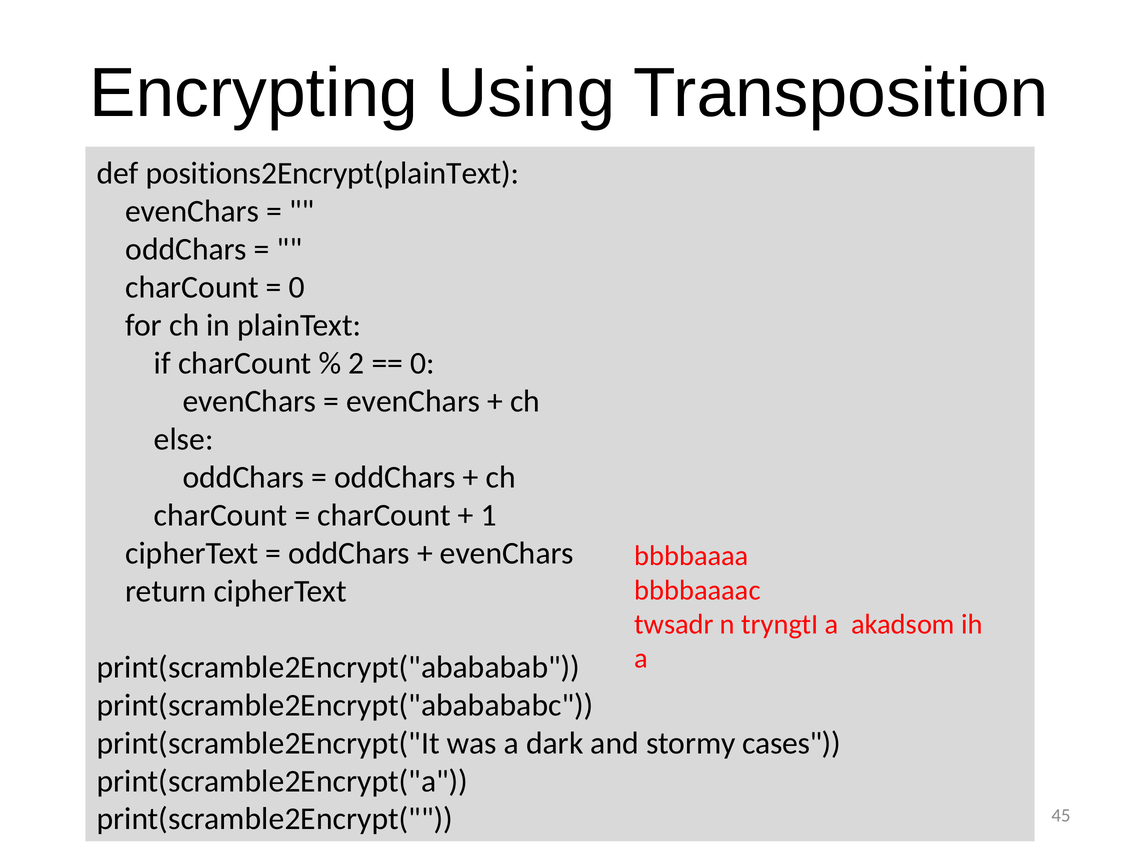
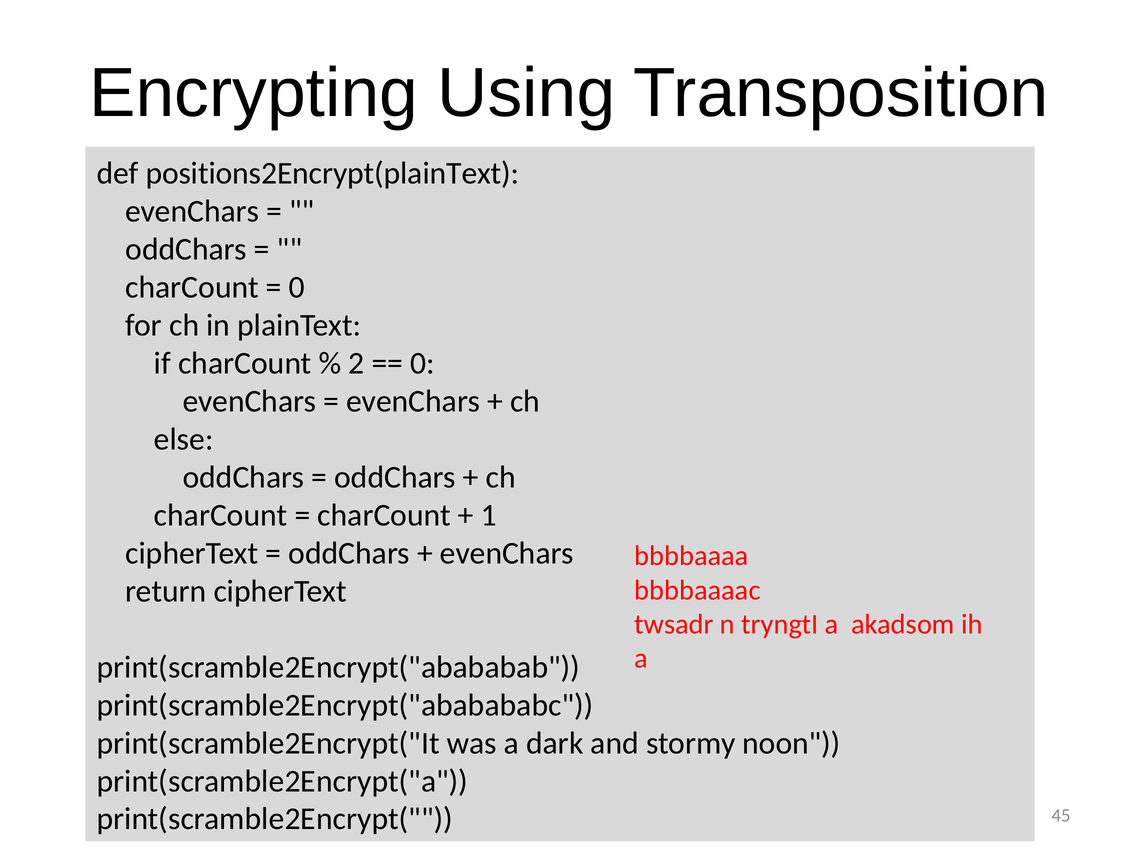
cases: cases -> noon (791, 743)
